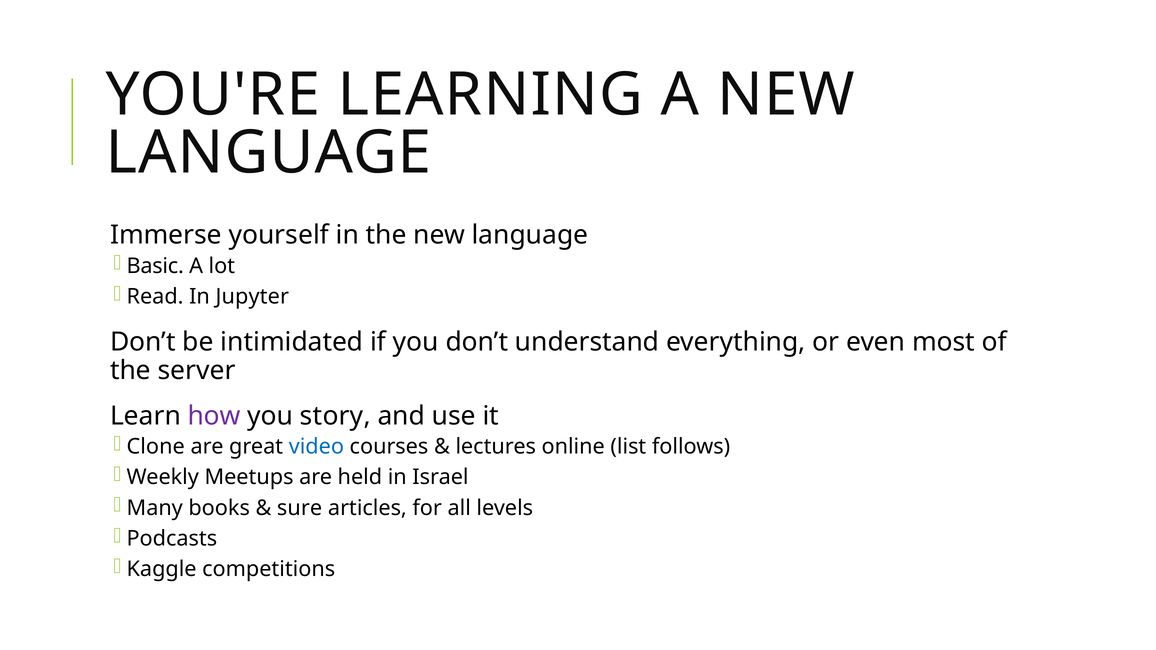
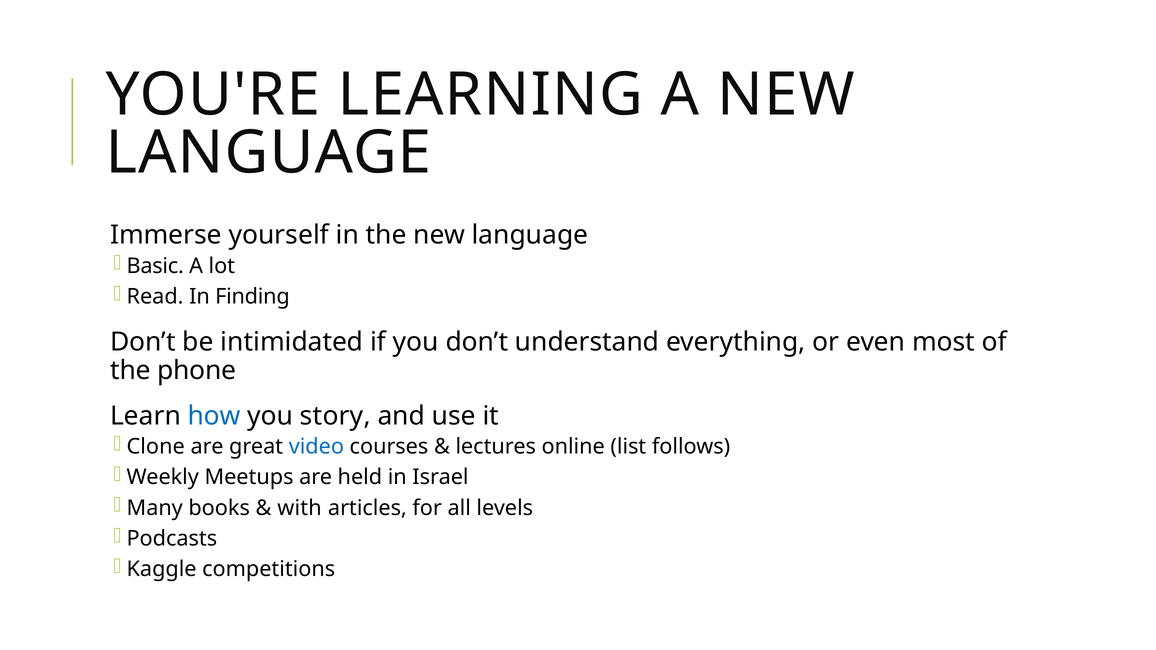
Jupyter: Jupyter -> Finding (252, 297)
server: server -> phone (197, 371)
how colour: purple -> blue (214, 416)
sure: sure -> with (300, 508)
